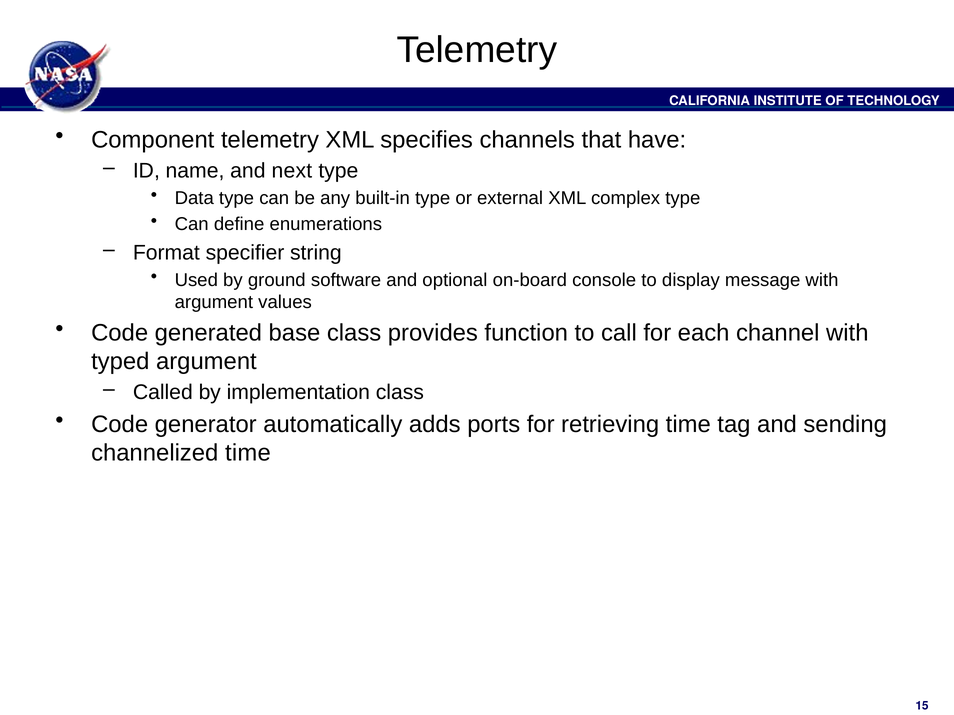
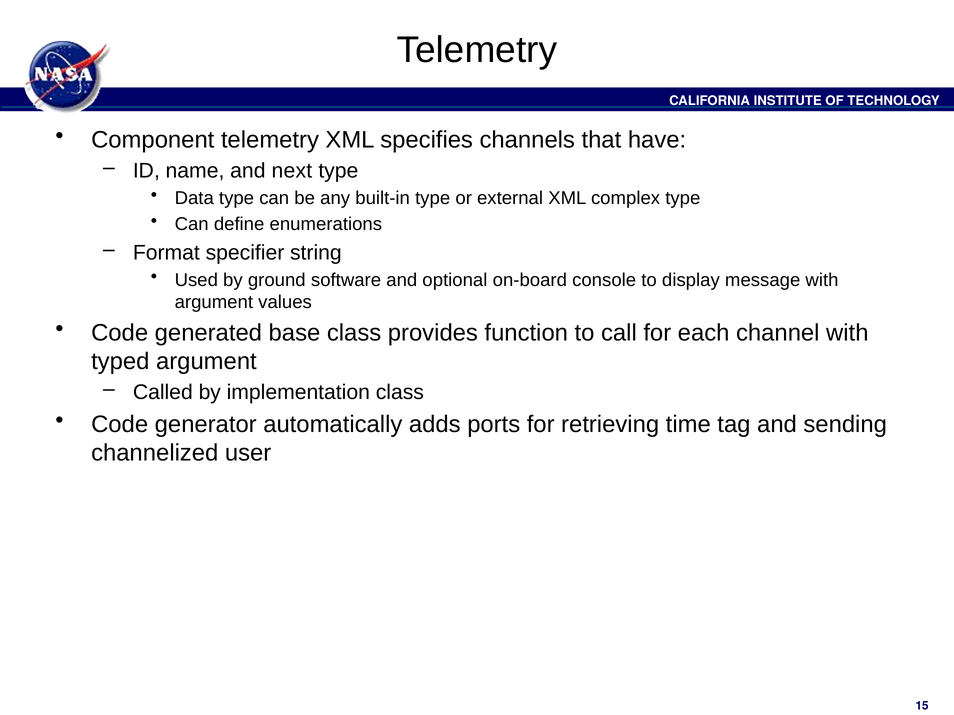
channelized time: time -> user (248, 453)
